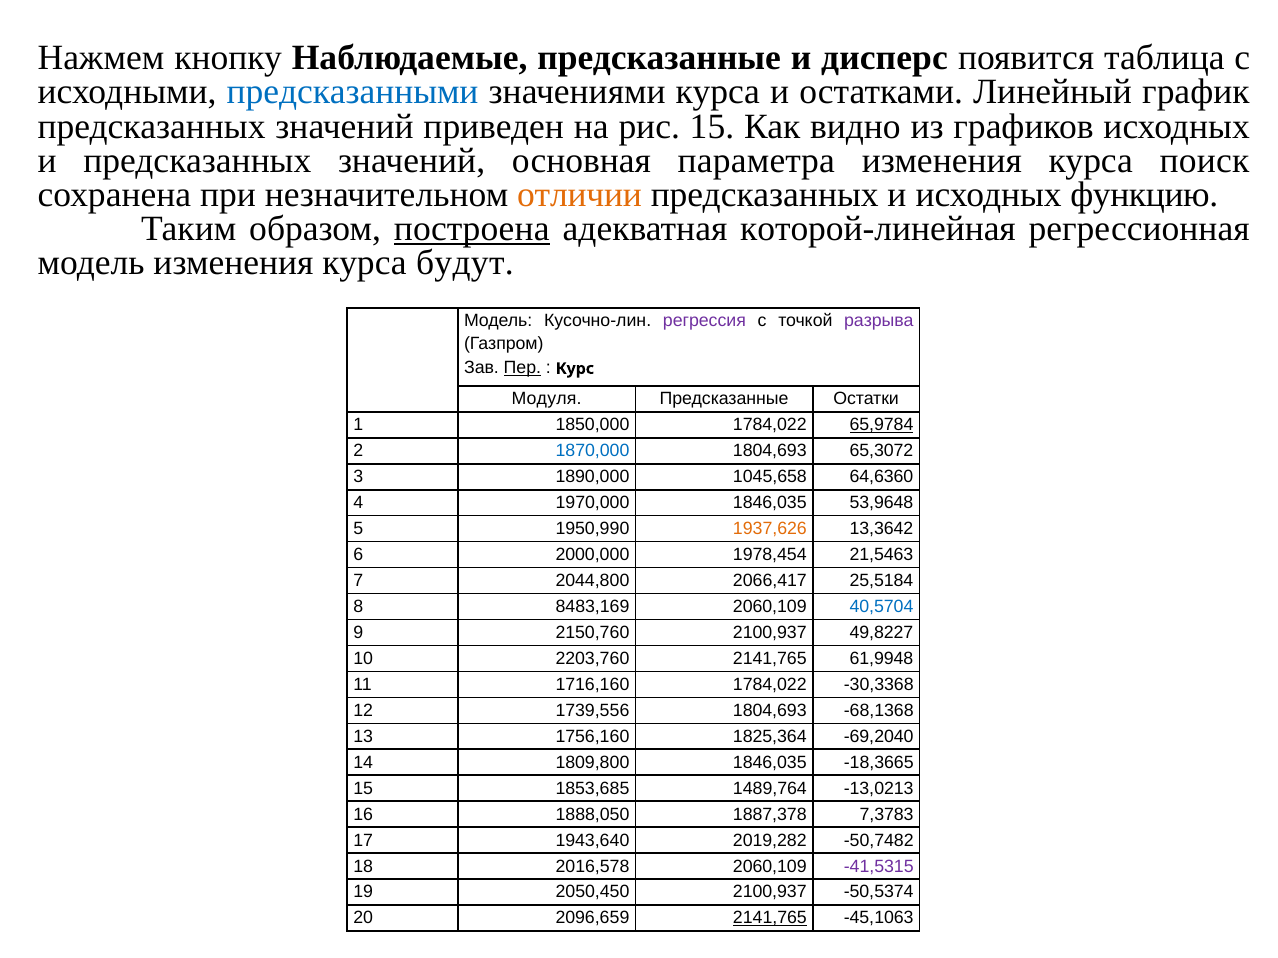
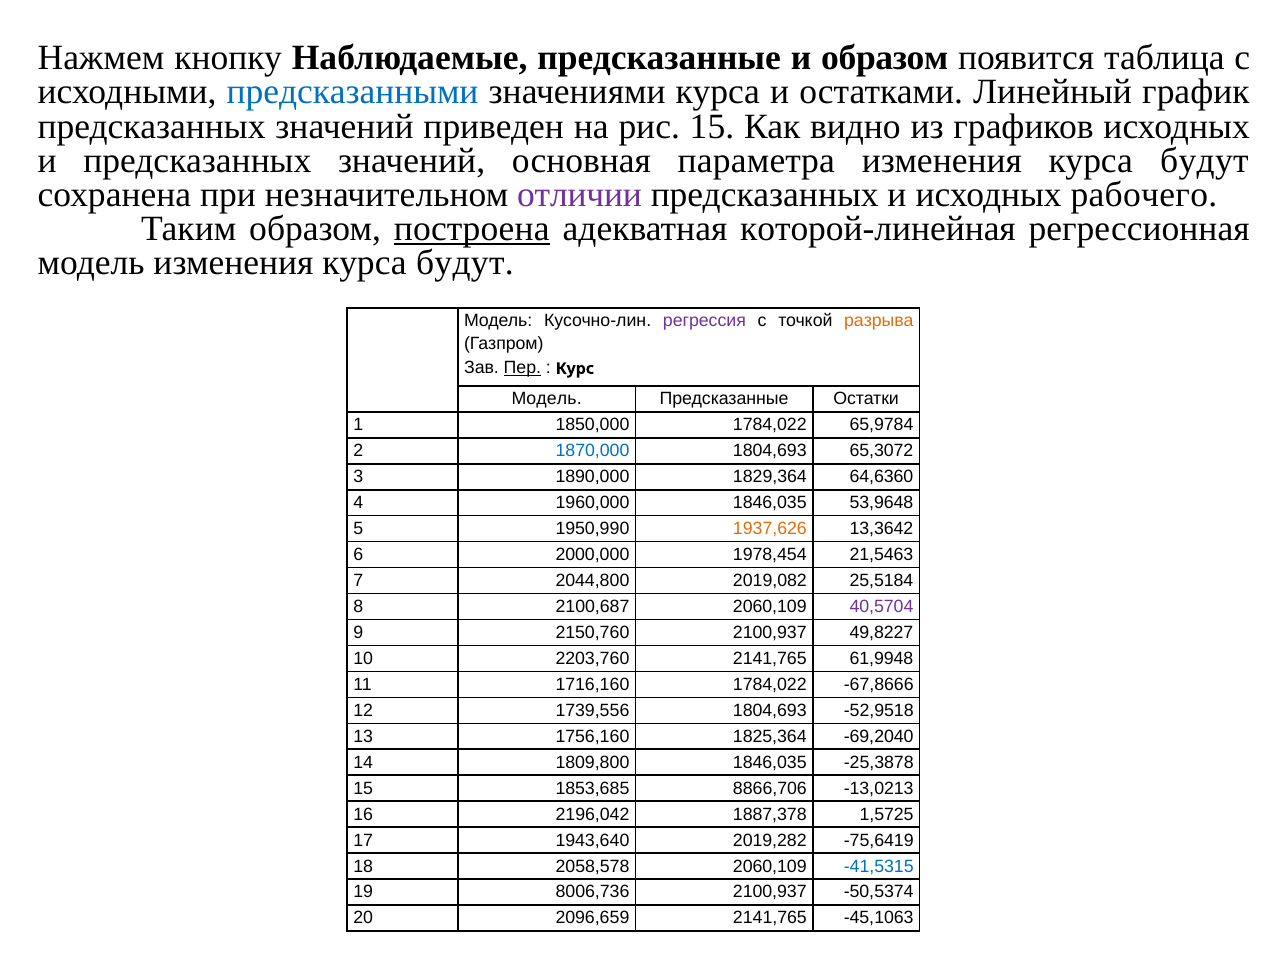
и дисперс: дисперс -> образом (885, 58)
поиск: поиск -> будут (1204, 161)
отличии colour: orange -> purple (579, 195)
функцию: функцию -> рабочего (1144, 195)
разрыва colour: purple -> orange (879, 321)
Модуля: Модуля -> Модель (547, 399)
65,9784 underline: present -> none (881, 425)
1045,658: 1045,658 -> 1829,364 (770, 477)
1970,000: 1970,000 -> 1960,000 (592, 503)
2066,417: 2066,417 -> 2019,082 (770, 581)
8483,169: 8483,169 -> 2100,687 (592, 607)
40,5704 colour: blue -> purple (881, 607)
-30,3368: -30,3368 -> -67,8666 (879, 685)
-68,1368: -68,1368 -> -52,9518 (879, 711)
-18,3665: -18,3665 -> -25,3878 (879, 763)
1489,764: 1489,764 -> 8866,706 (770, 789)
1888,050: 1888,050 -> 2196,042 (592, 815)
7,3783: 7,3783 -> 1,5725 (887, 815)
-50,7482: -50,7482 -> -75,6419 (879, 841)
2016,578: 2016,578 -> 2058,578 (592, 867)
-41,5315 colour: purple -> blue (879, 867)
2050,450: 2050,450 -> 8006,736 (592, 893)
2141,765 underline: present -> none (770, 919)
